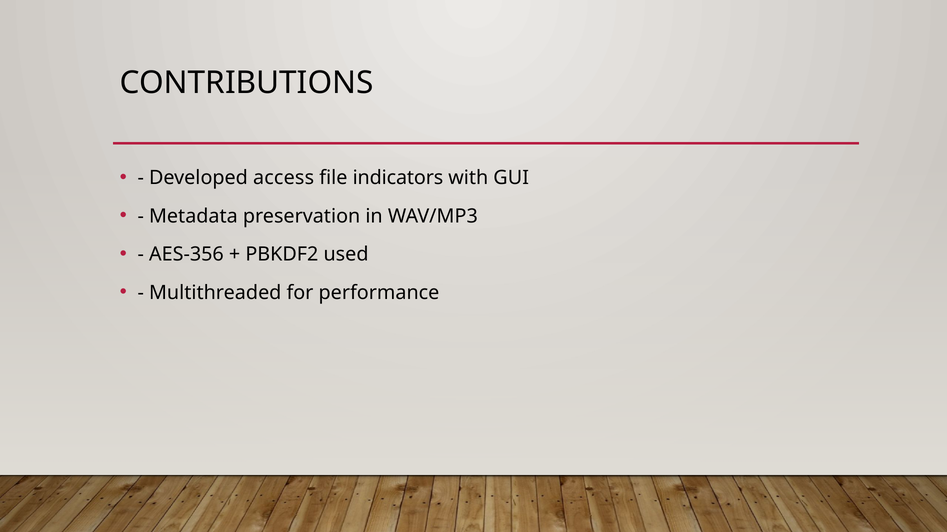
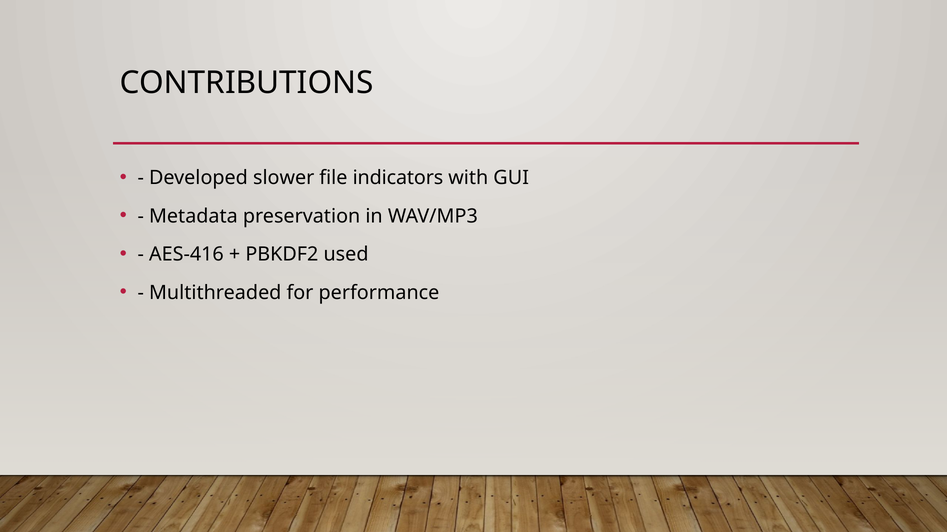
access: access -> slower (284, 178)
AES-356: AES-356 -> AES-416 (186, 255)
